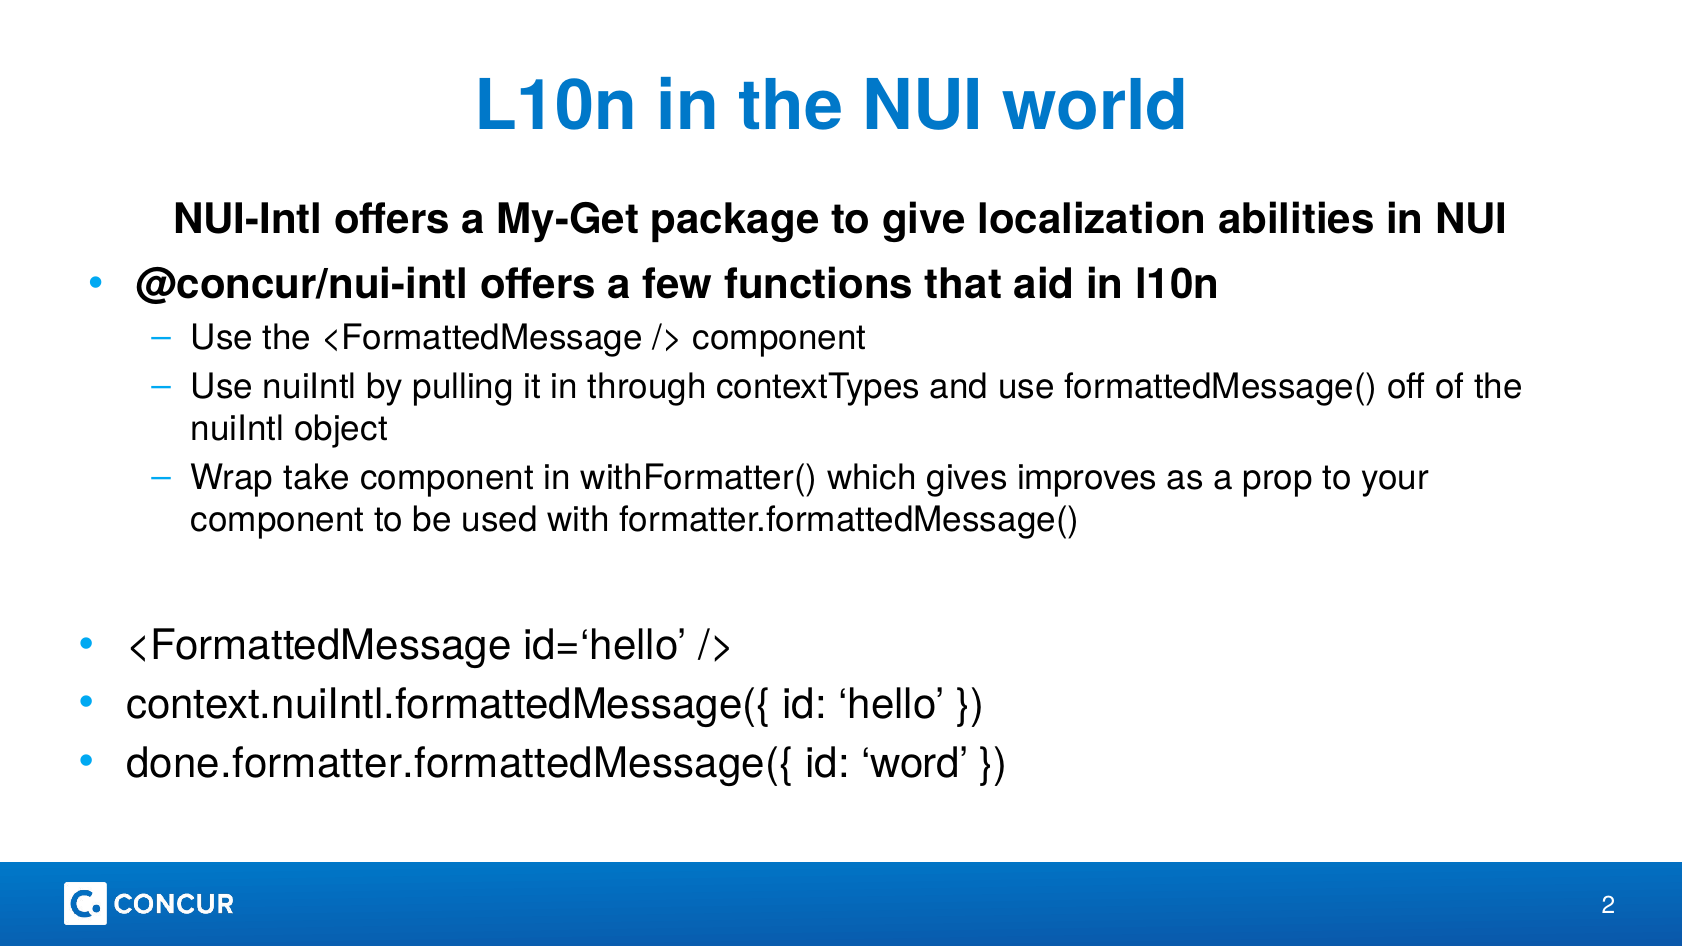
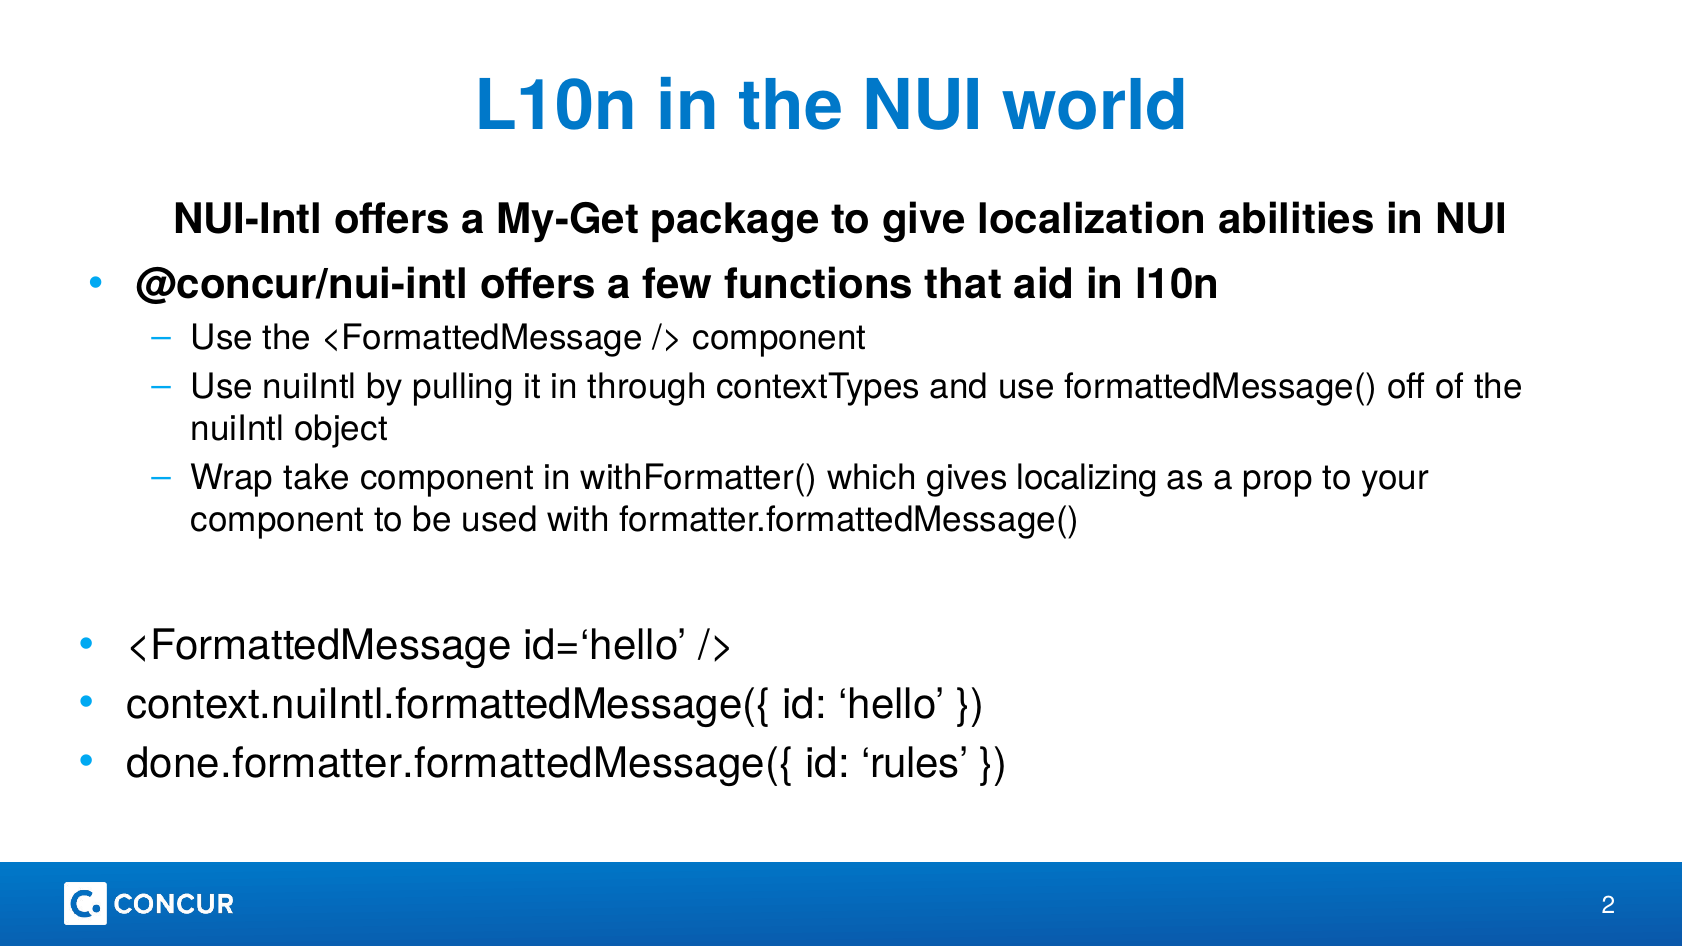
improves: improves -> localizing (1087, 478)
word: word -> rules (915, 764)
